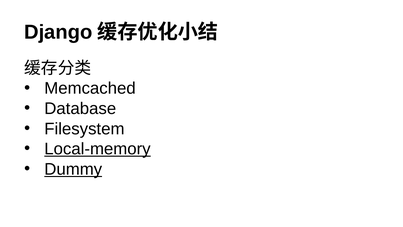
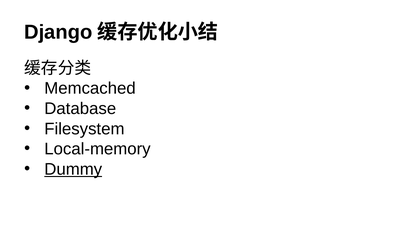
Local-memory underline: present -> none (97, 149)
